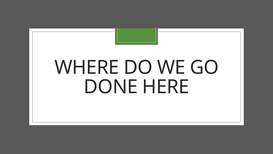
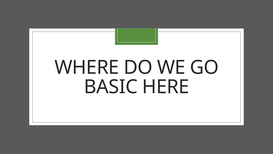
DONE: DONE -> BASIC (111, 87)
